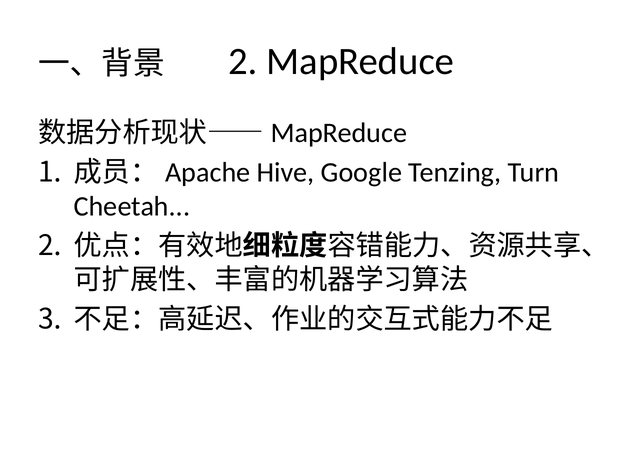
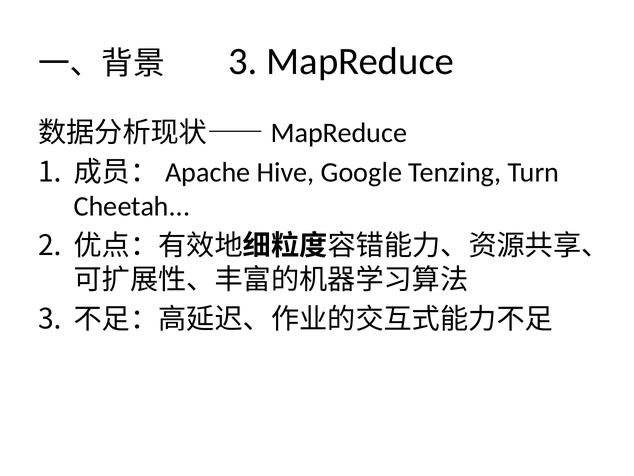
2: 2 -> 3 (243, 61)
